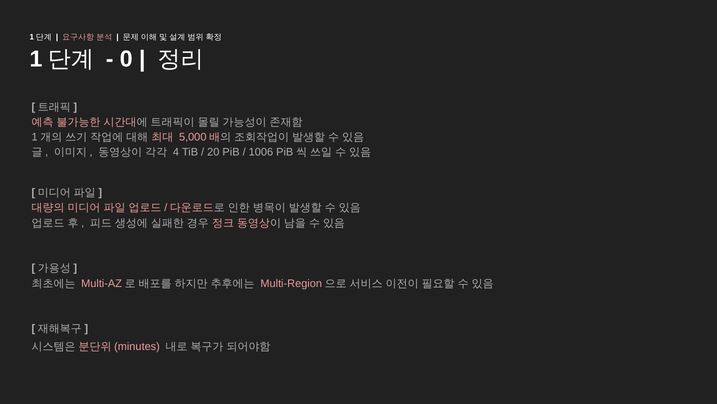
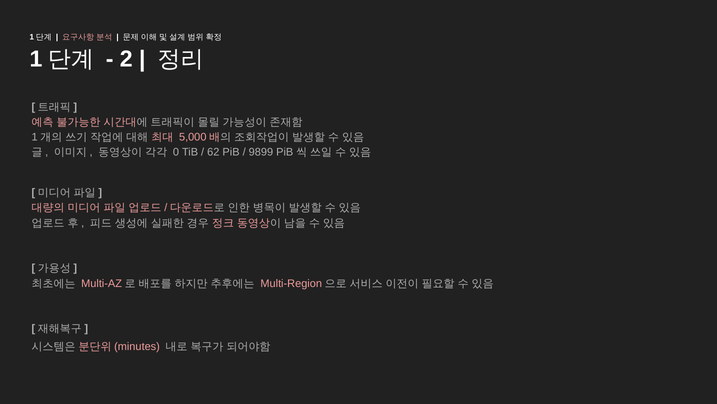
0: 0 -> 2 (126, 59)
4: 4 -> 0 (176, 152)
20: 20 -> 62 (213, 152)
1006: 1006 -> 9899 (261, 152)
